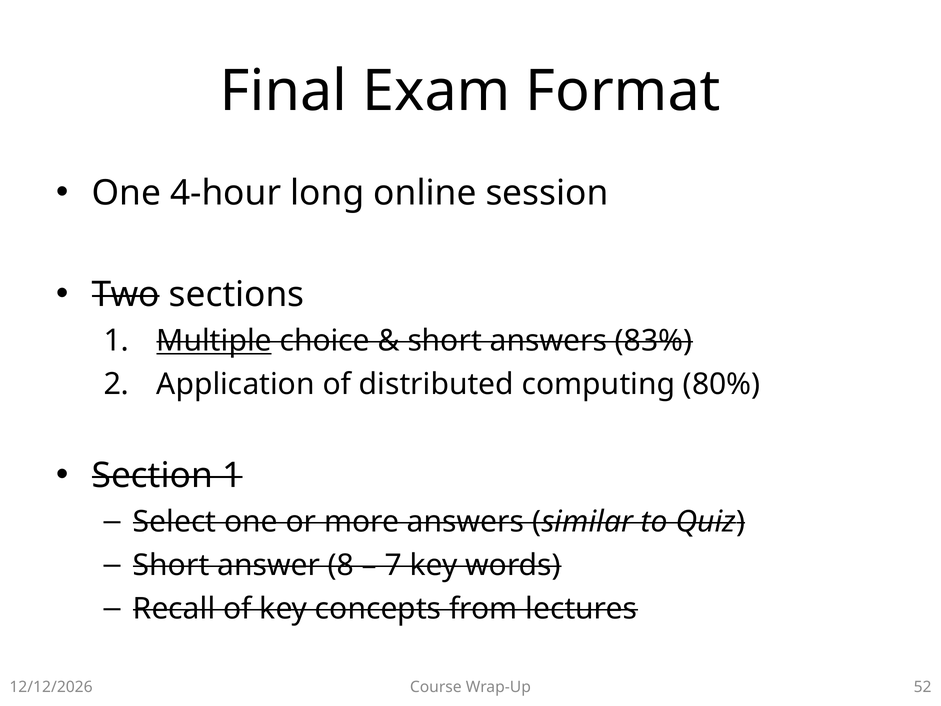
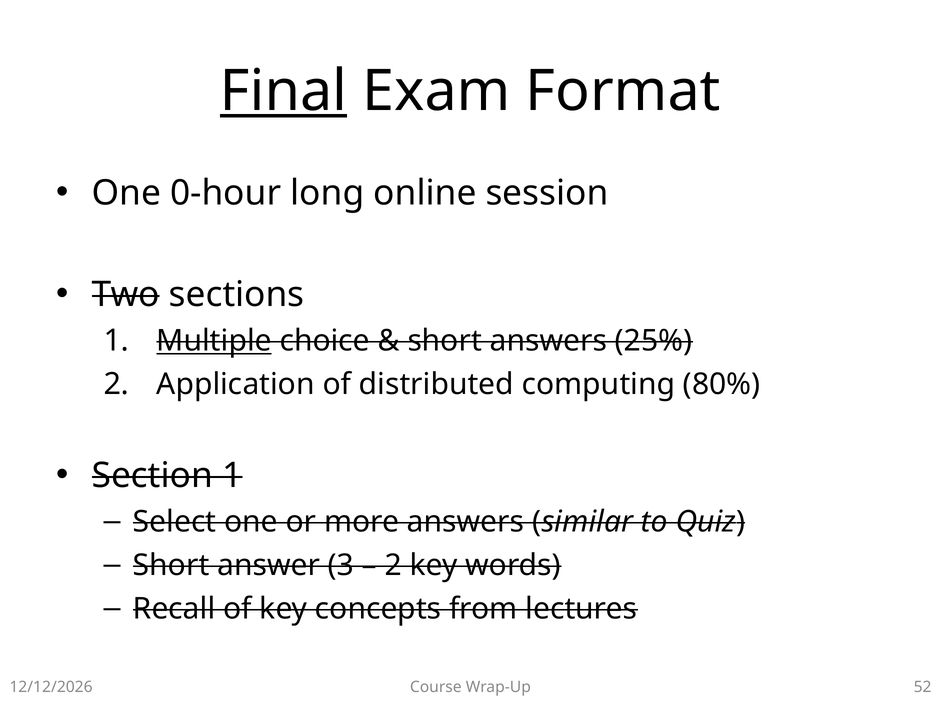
Final underline: none -> present (283, 91)
4-hour: 4-hour -> 0-hour (226, 193)
83%: 83% -> 25% (654, 341)
8: 8 -> 3 (341, 565)
7: 7 -> 2 (393, 565)
